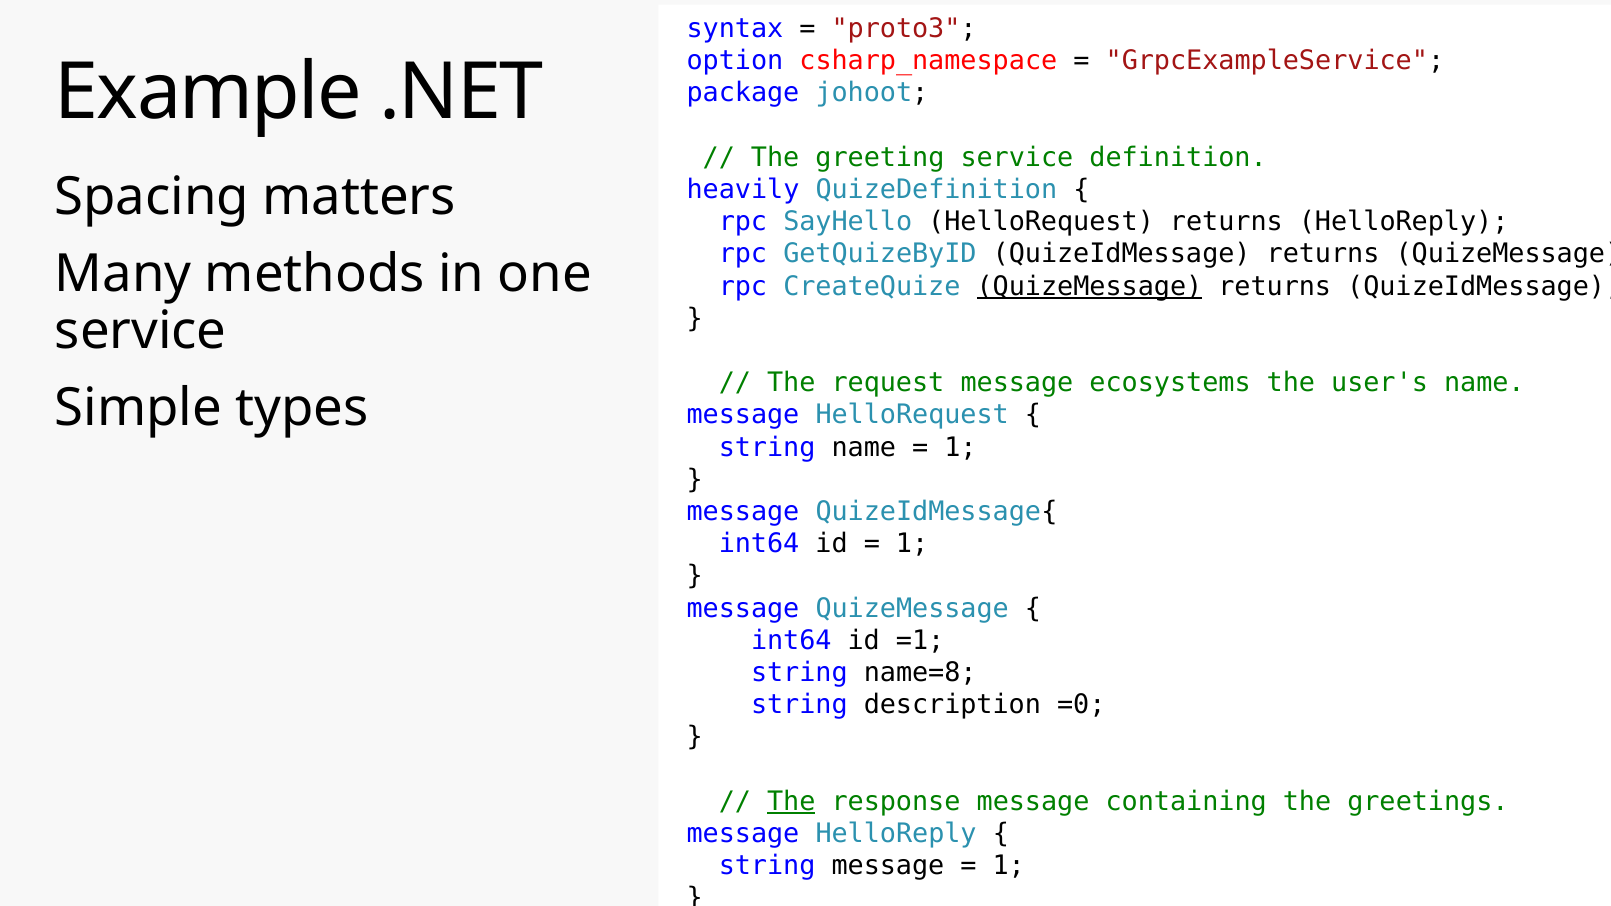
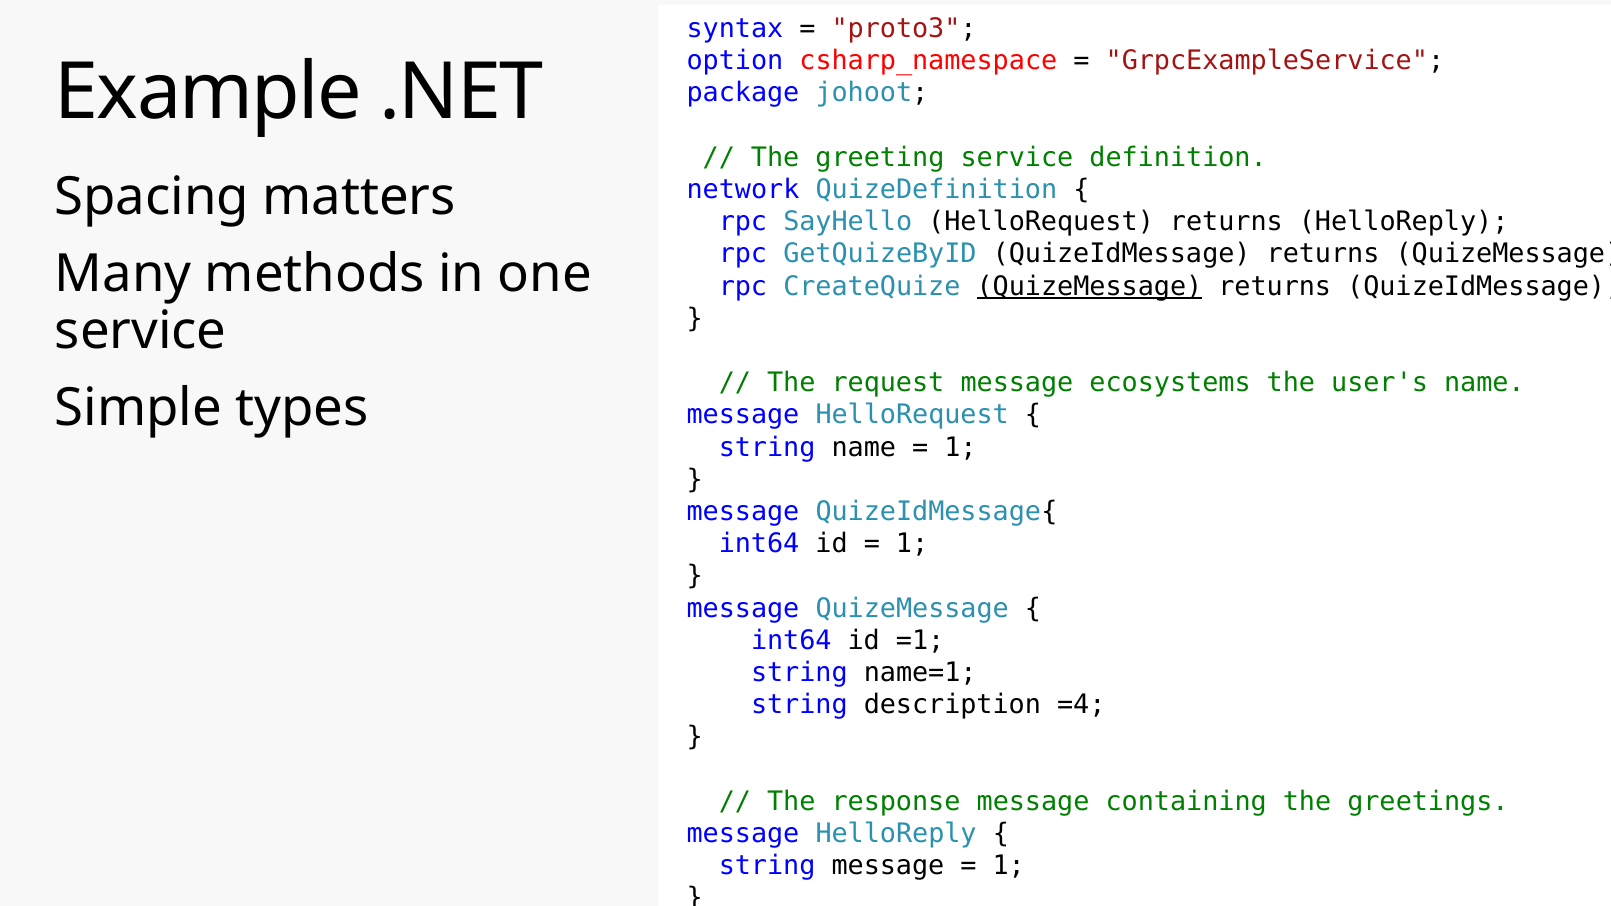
heavily: heavily -> network (743, 190)
name=8: name=8 -> name=1 (920, 673)
=0: =0 -> =4 (1081, 705)
The underline: present -> none (791, 802)
